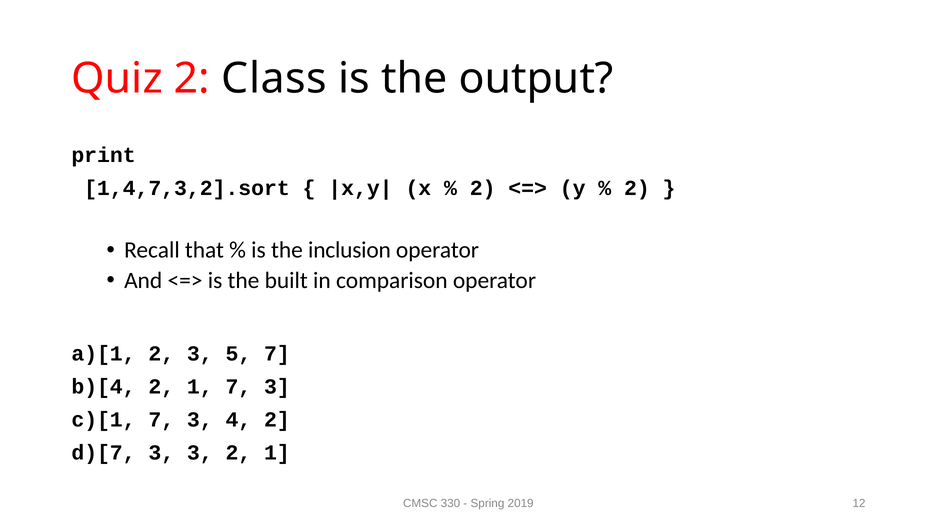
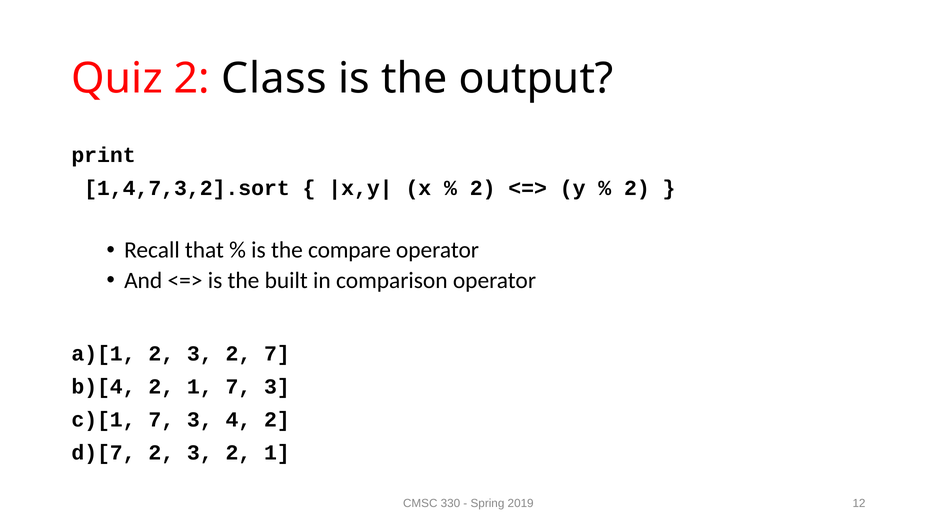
inclusion: inclusion -> compare (349, 250)
5: 5 -> 2 (238, 354)
3: 3 -> 2 (161, 453)
